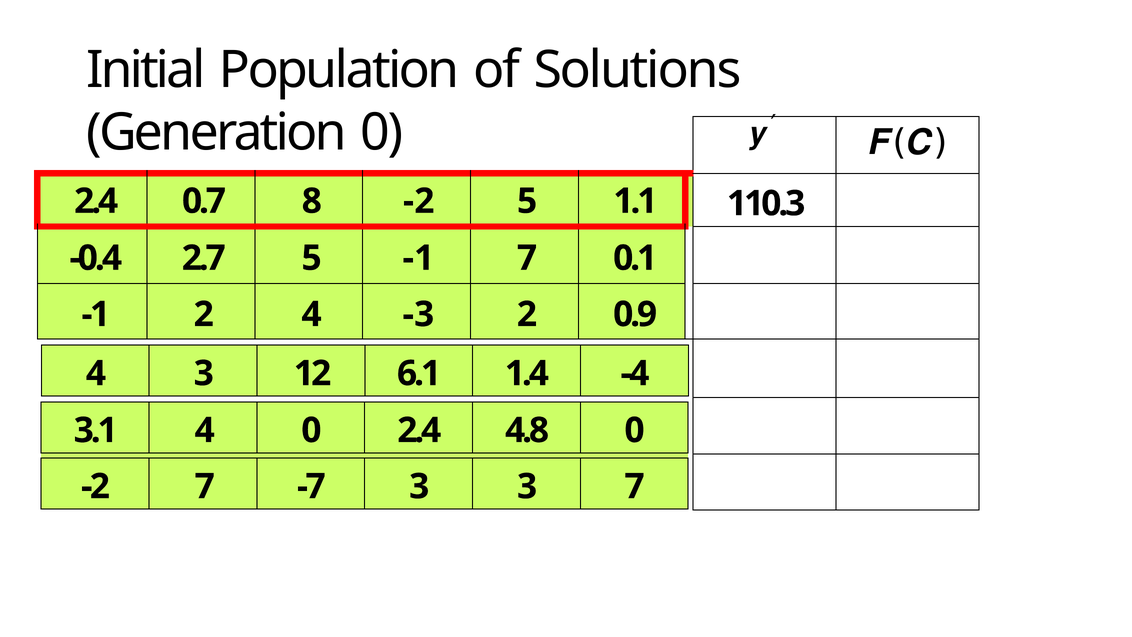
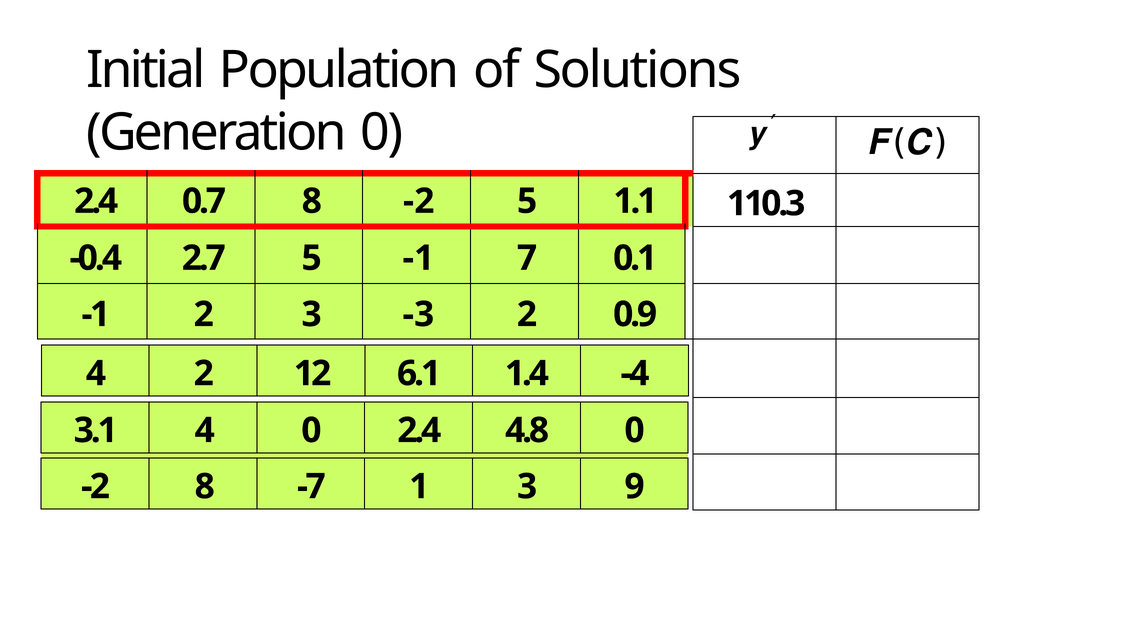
2 4: 4 -> 3 (312, 314)
4 3: 3 -> 2 (204, 373)
-2 7: 7 -> 8 (205, 486)
-7 3: 3 -> 1 (419, 486)
3 7: 7 -> 9 (635, 486)
